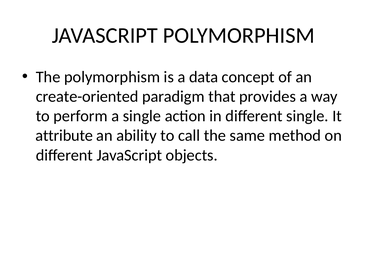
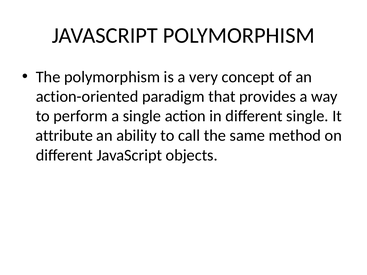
data: data -> very (204, 77)
create-oriented: create-oriented -> action-oriented (87, 97)
